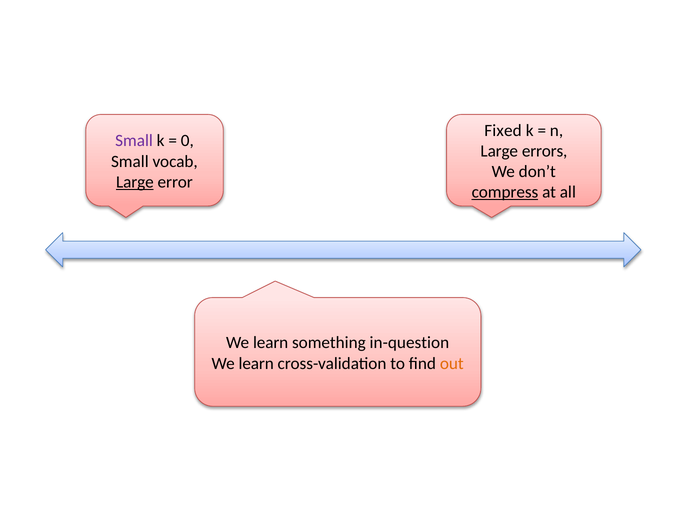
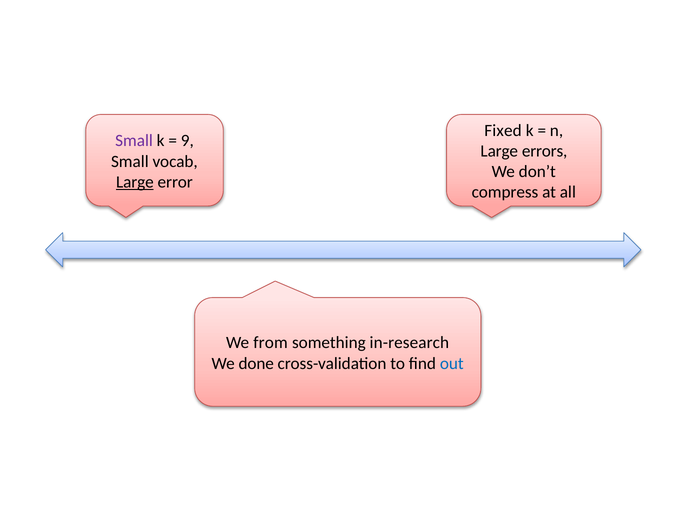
0: 0 -> 9 (187, 141)
compress underline: present -> none (505, 192)
learn: learn -> from (271, 343)
in-question: in-question -> in-research (409, 343)
learn: learn -> done (256, 364)
out colour: orange -> blue (452, 364)
